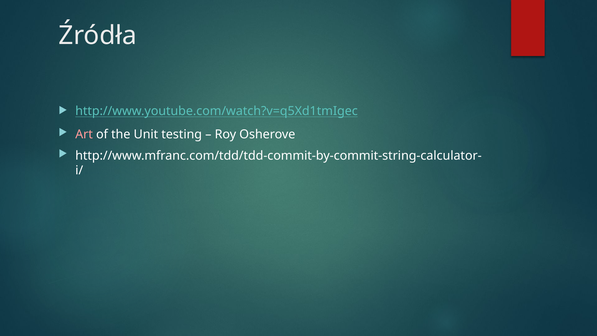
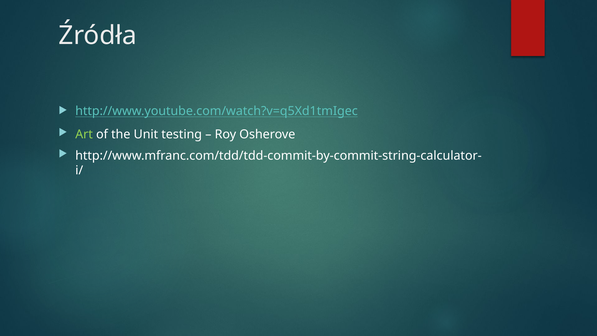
Art colour: pink -> light green (84, 134)
